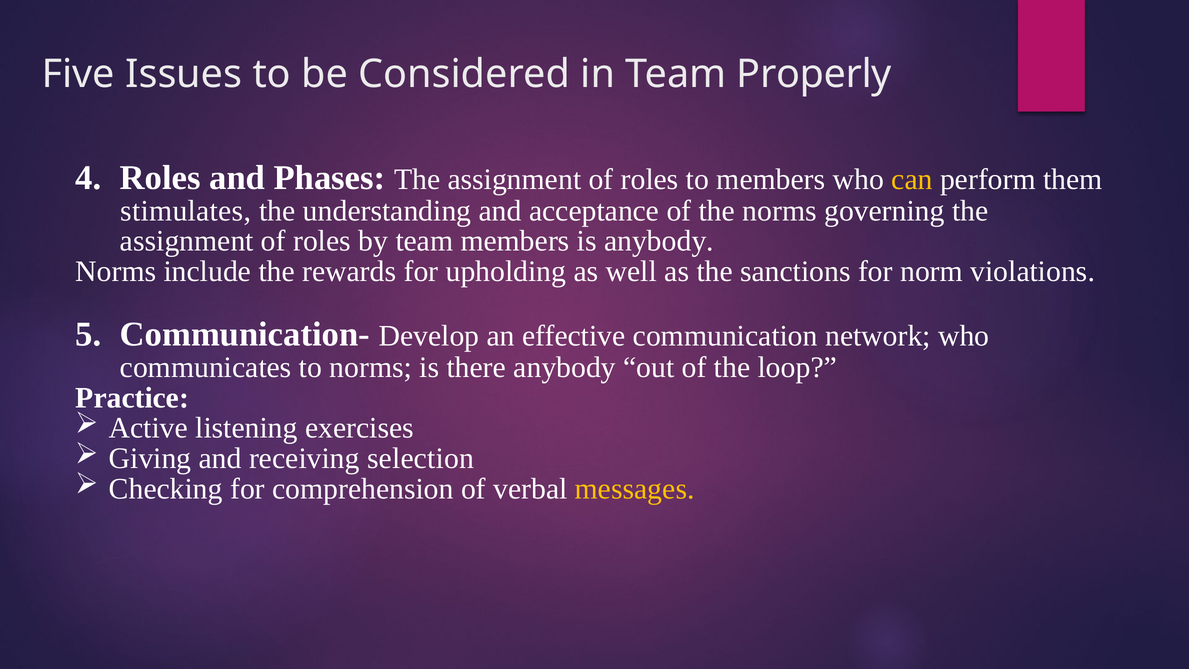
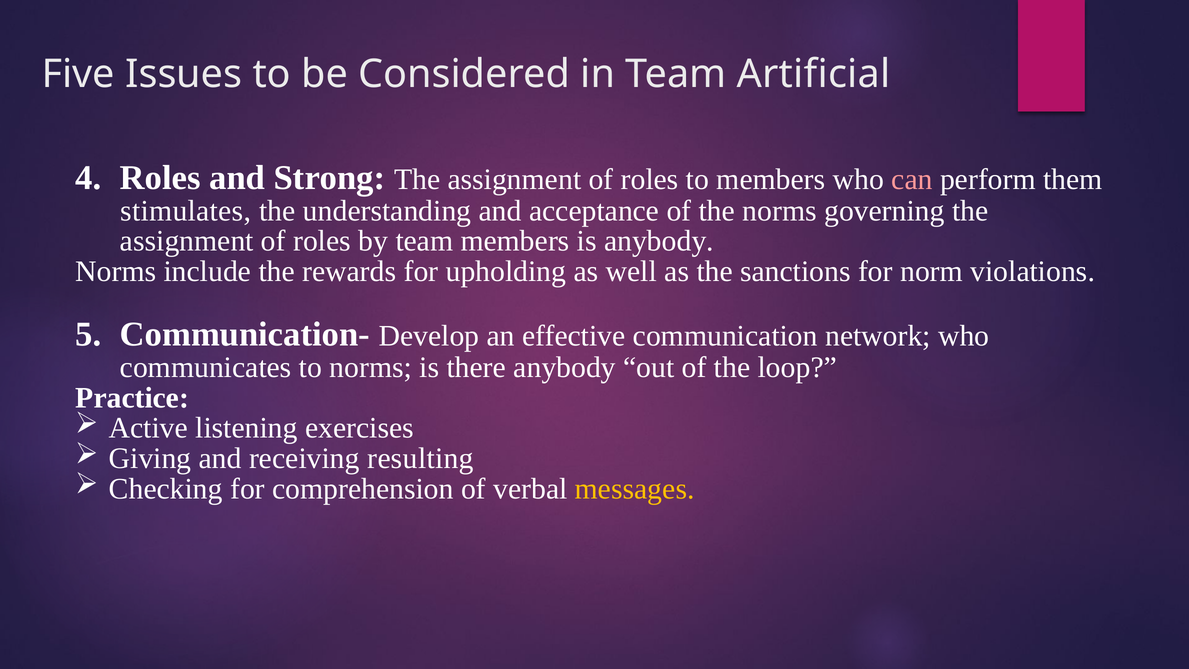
Properly: Properly -> Artificial (814, 74)
Phases: Phases -> Strong (330, 178)
can colour: yellow -> pink (912, 179)
selection: selection -> resulting (420, 458)
